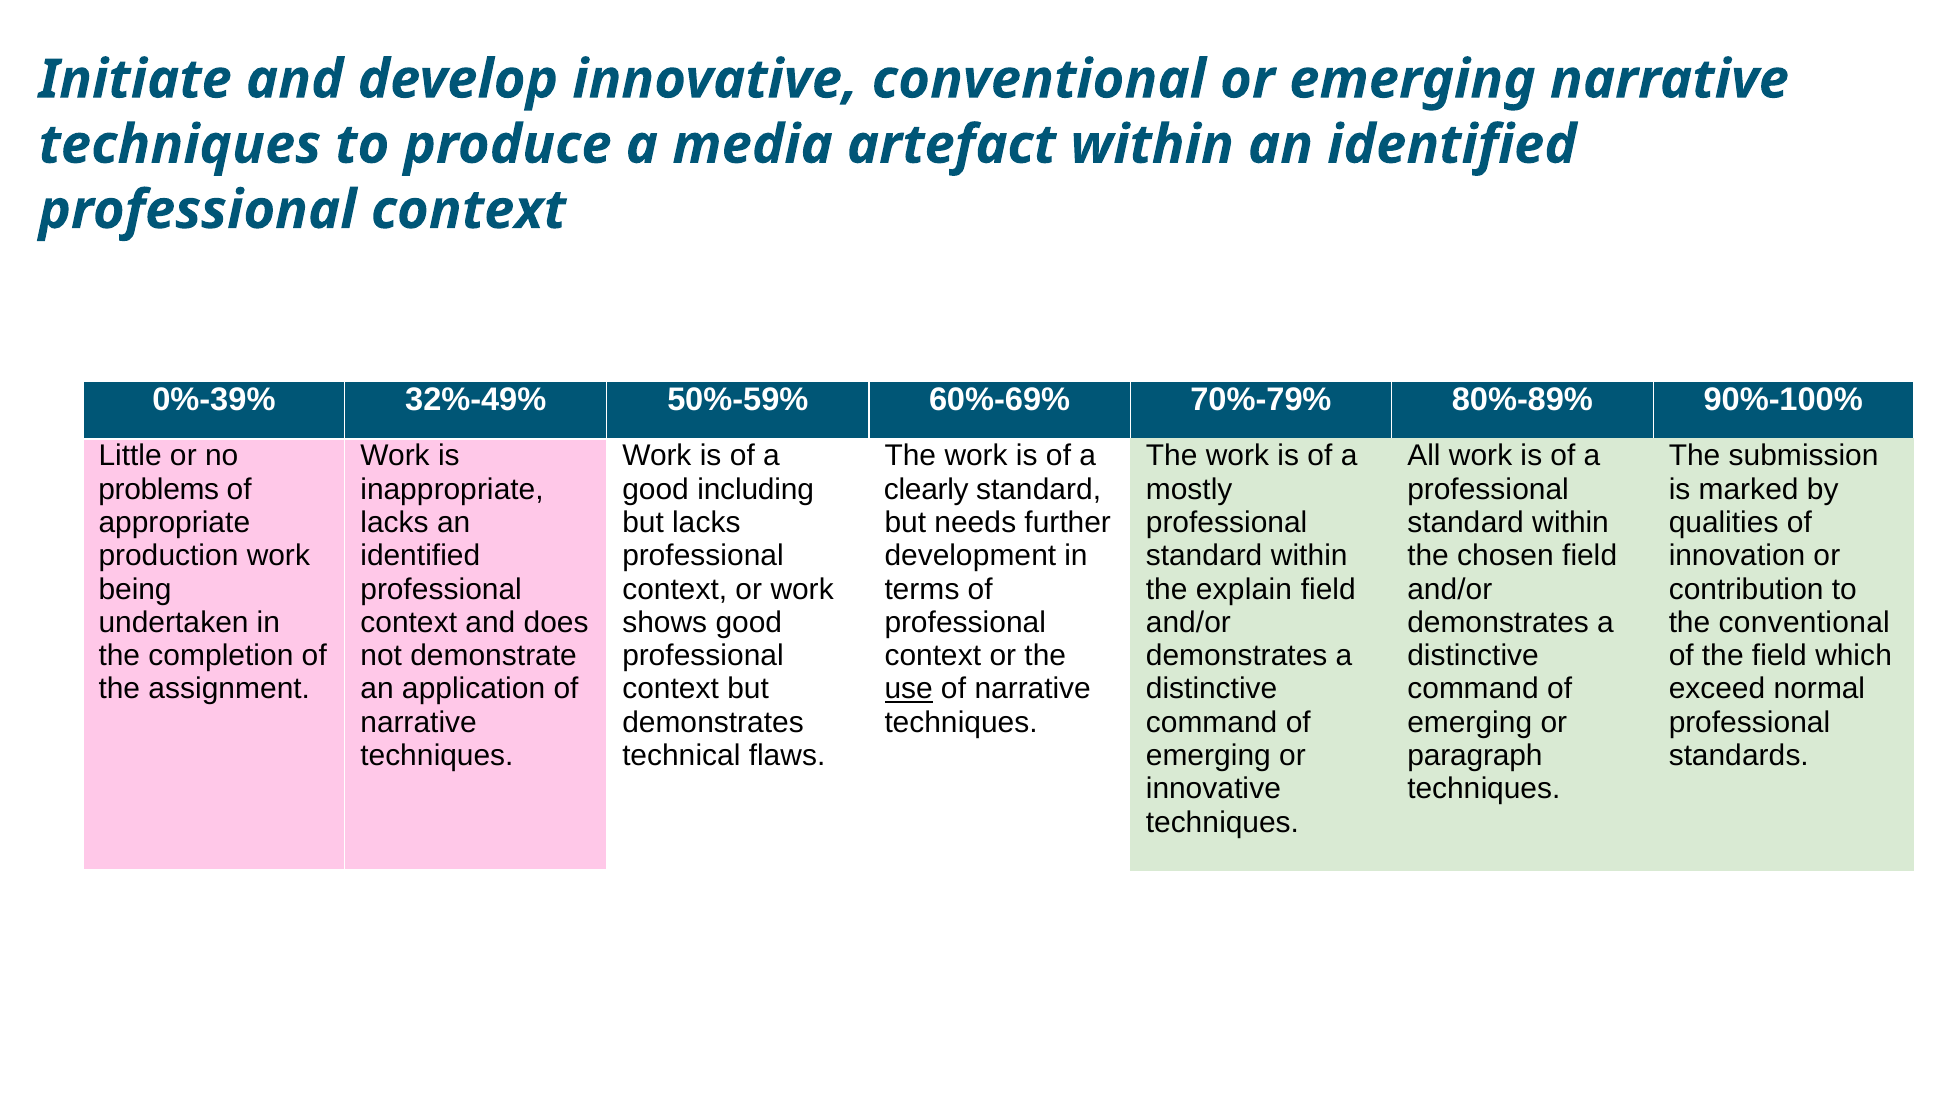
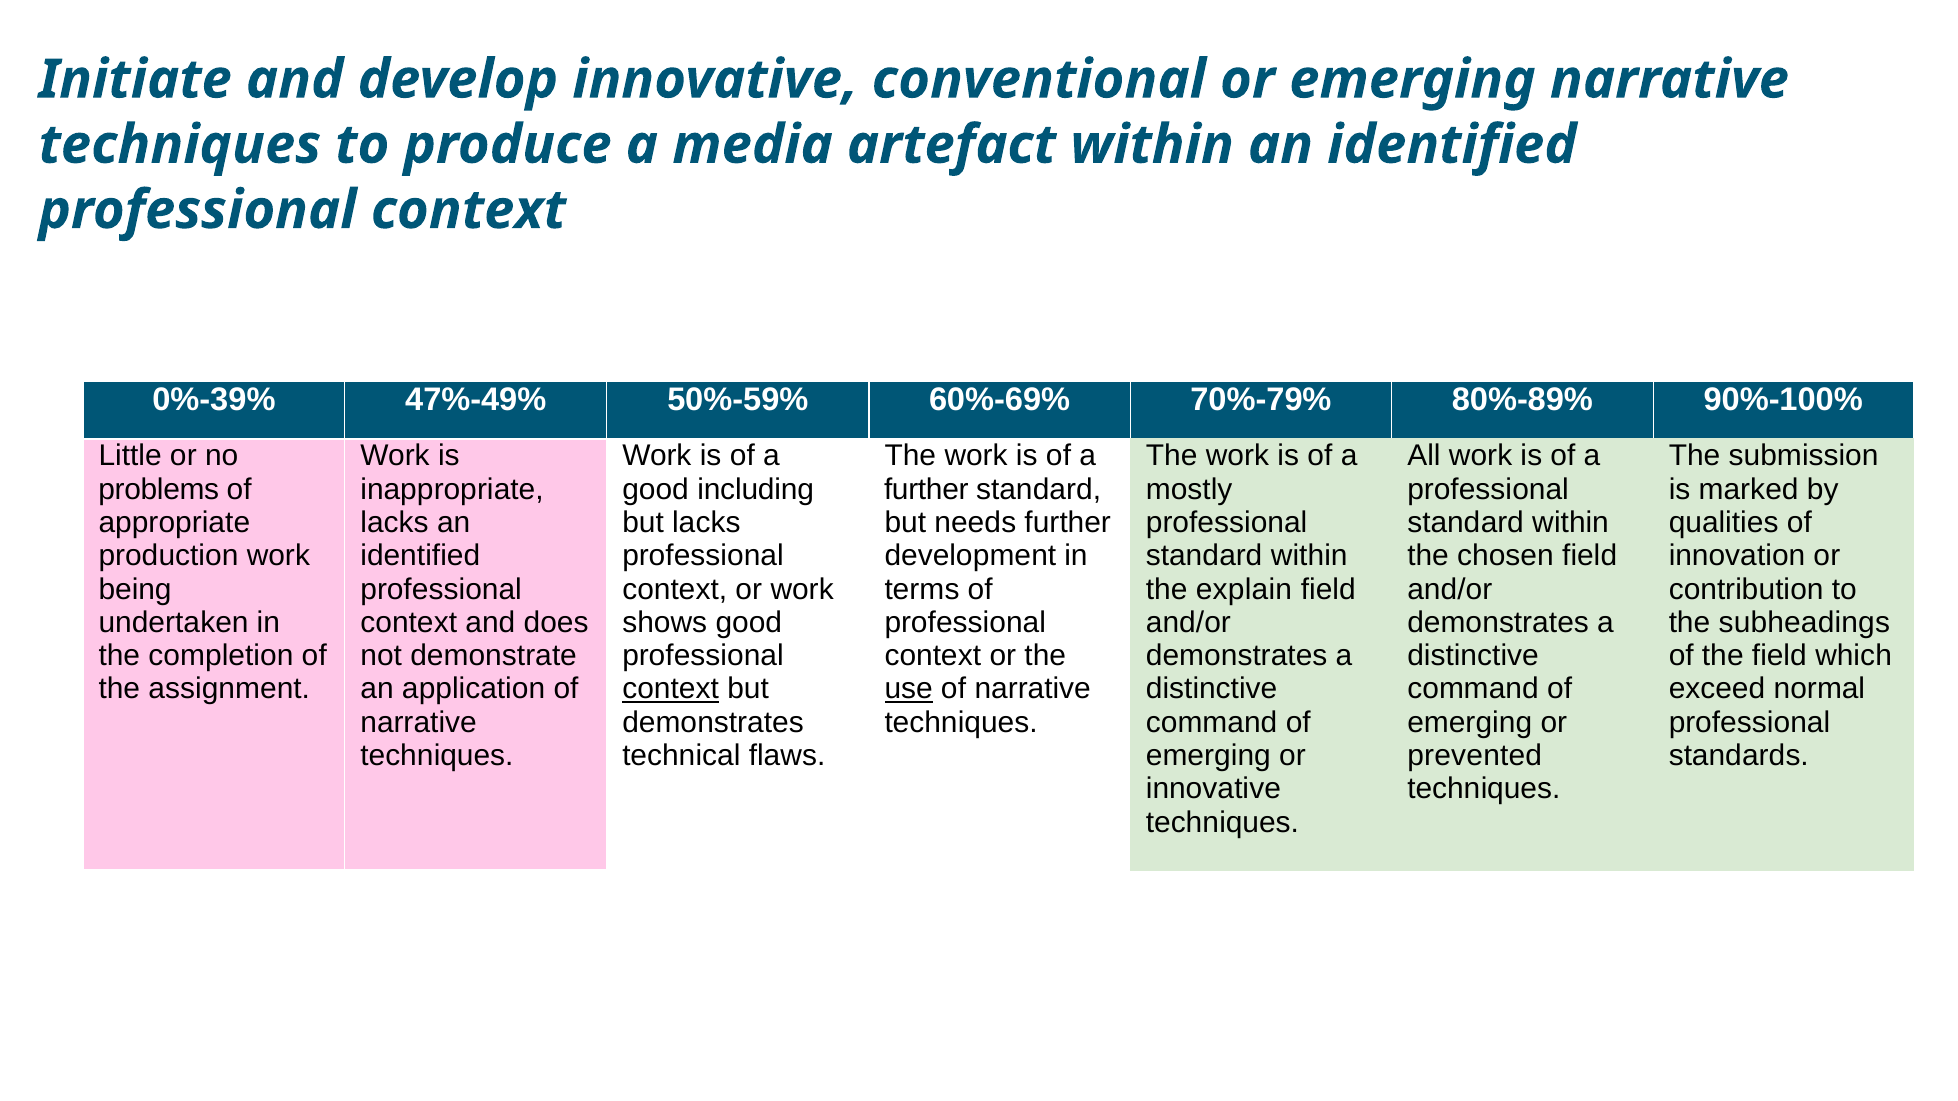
32%-49%: 32%-49% -> 47%-49% (476, 400)
clearly: clearly -> further (926, 490)
the conventional: conventional -> subheadings (1804, 623)
context underline: none -> present (671, 689)
paragraph: paragraph -> prevented (1475, 756)
